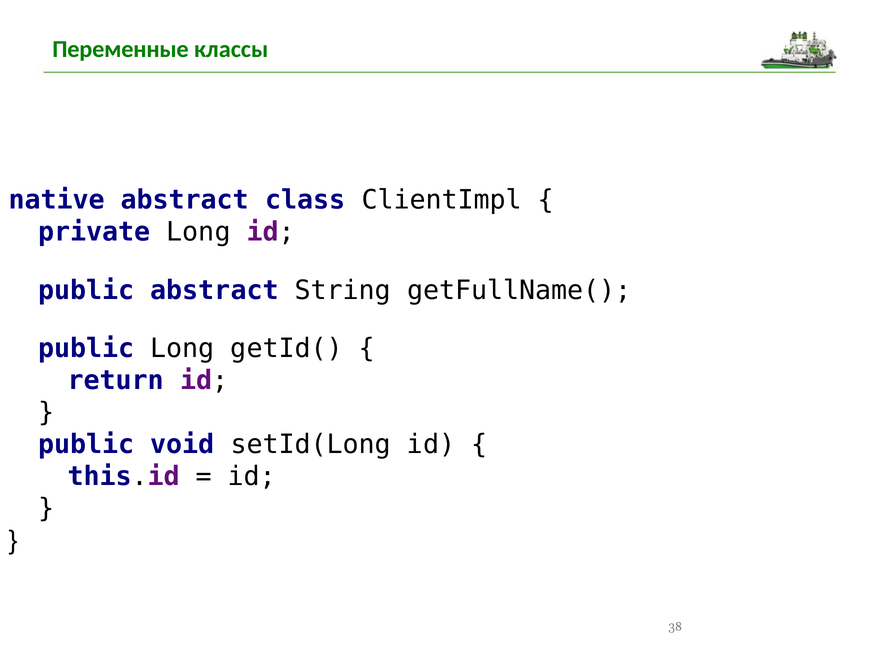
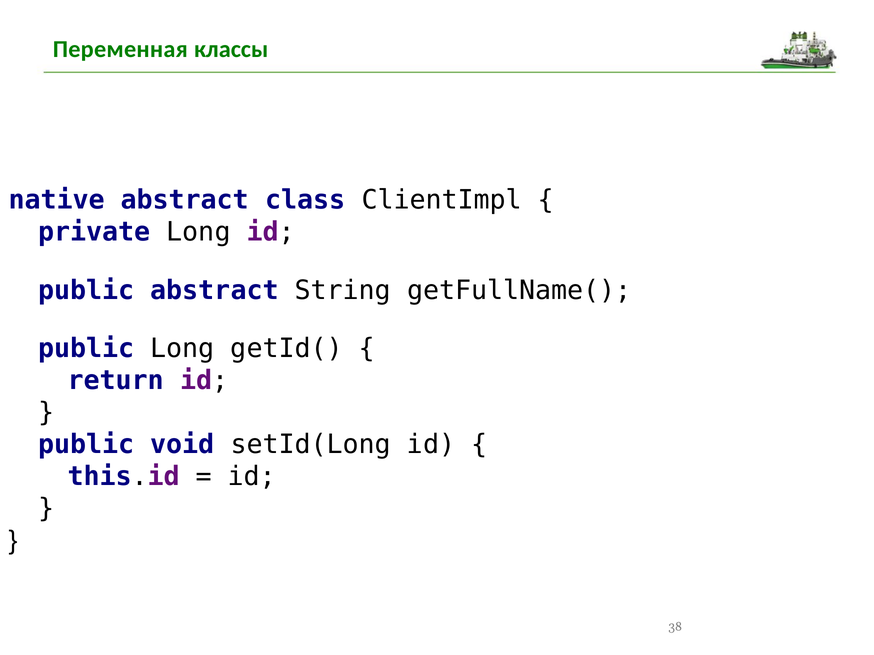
Переменные: Переменные -> Переменная (120, 49)
